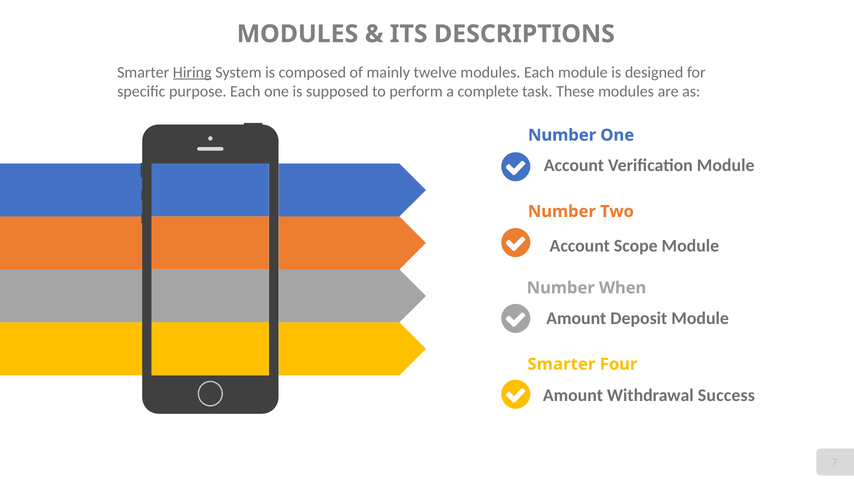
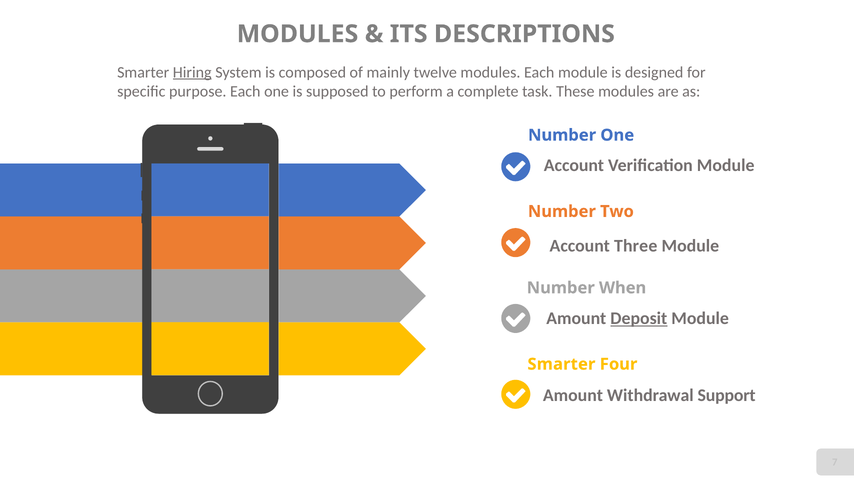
Scope: Scope -> Three (636, 246)
Deposit underline: none -> present (639, 319)
Success: Success -> Support (727, 396)
